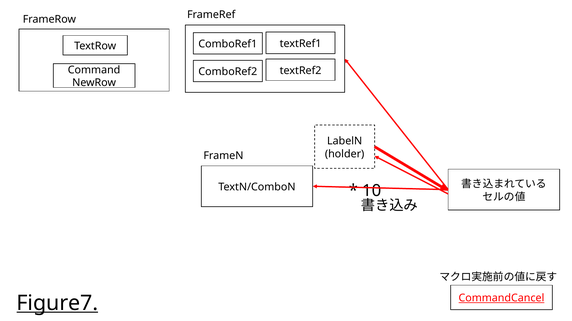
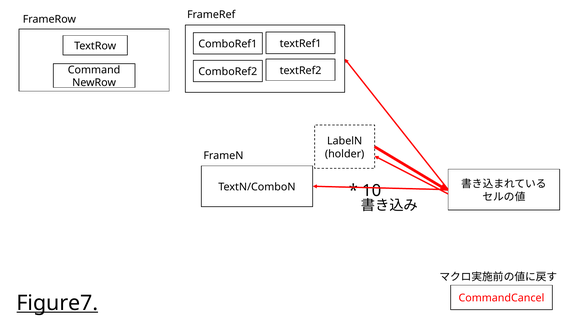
CommandCancel underline: present -> none (501, 299)
